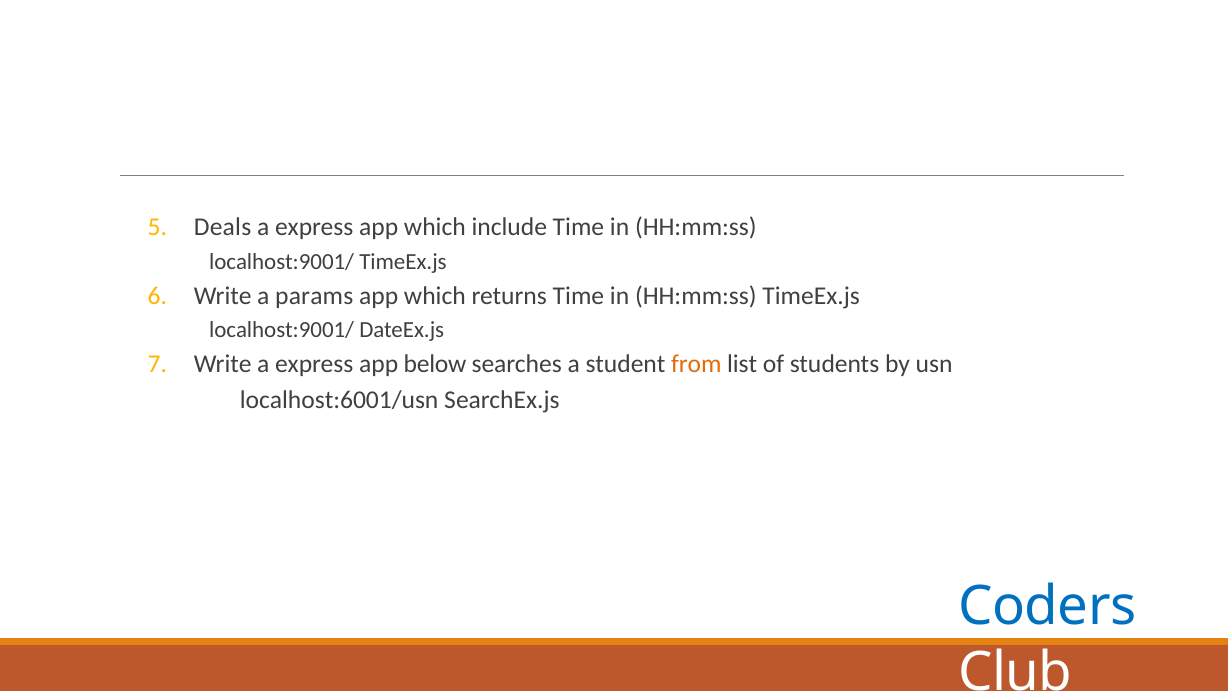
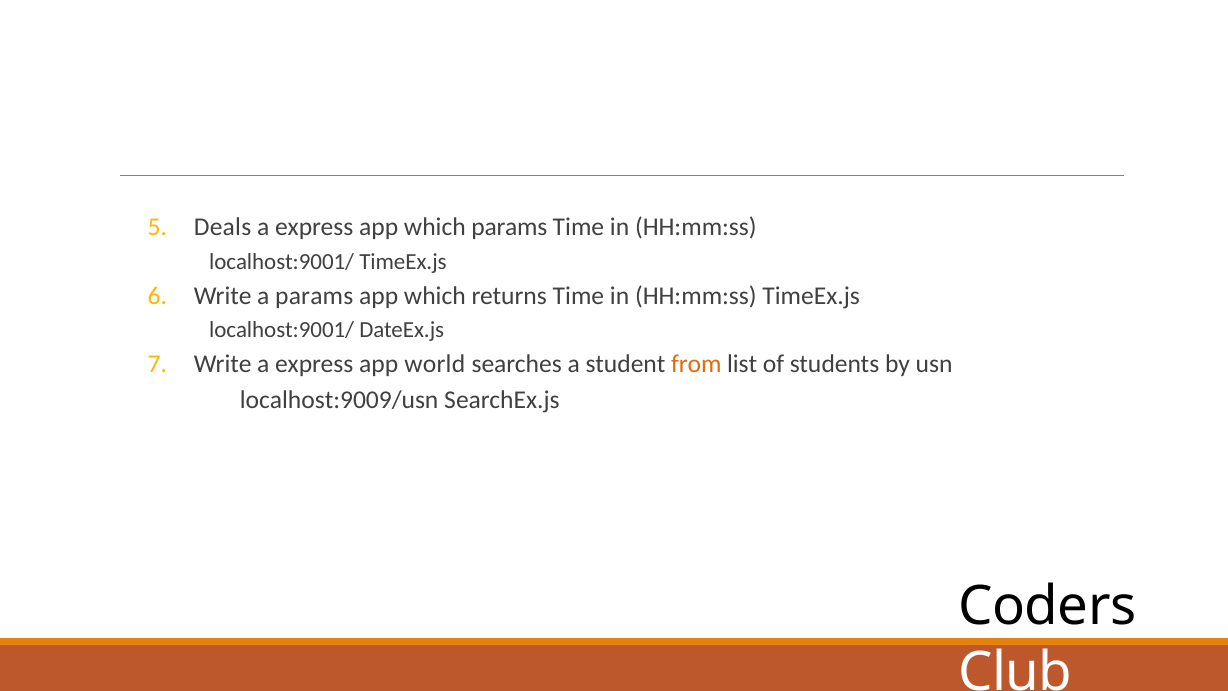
which include: include -> params (509, 227)
below: below -> world (435, 364)
localhost:6001/usn: localhost:6001/usn -> localhost:9009/usn (339, 400)
Coders colour: blue -> black (1047, 607)
